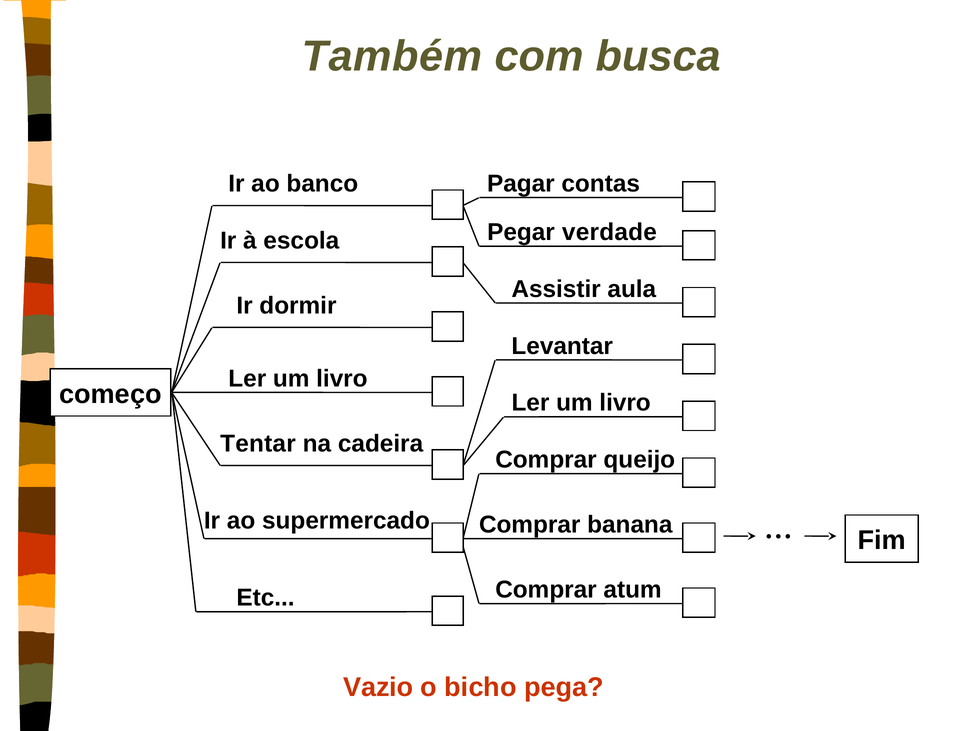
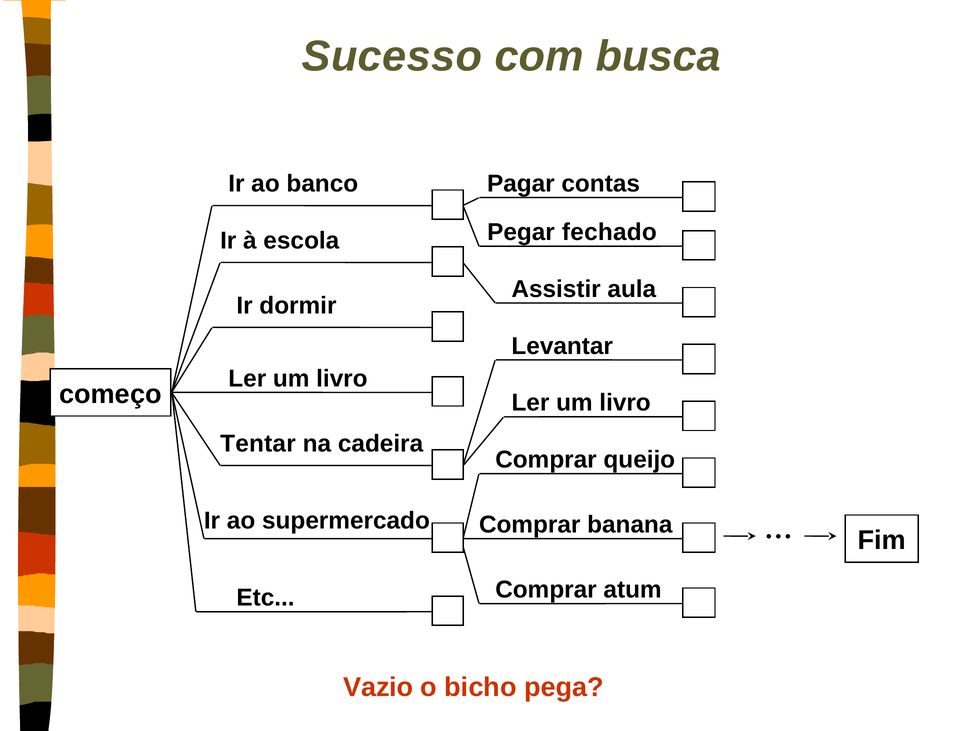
Também: Também -> Sucesso (392, 56)
verdade: verdade -> fechado (609, 232)
